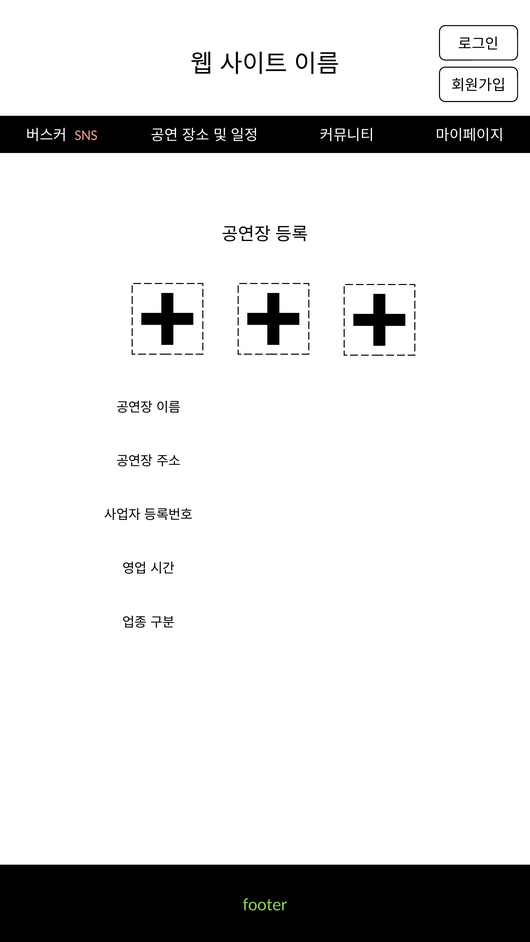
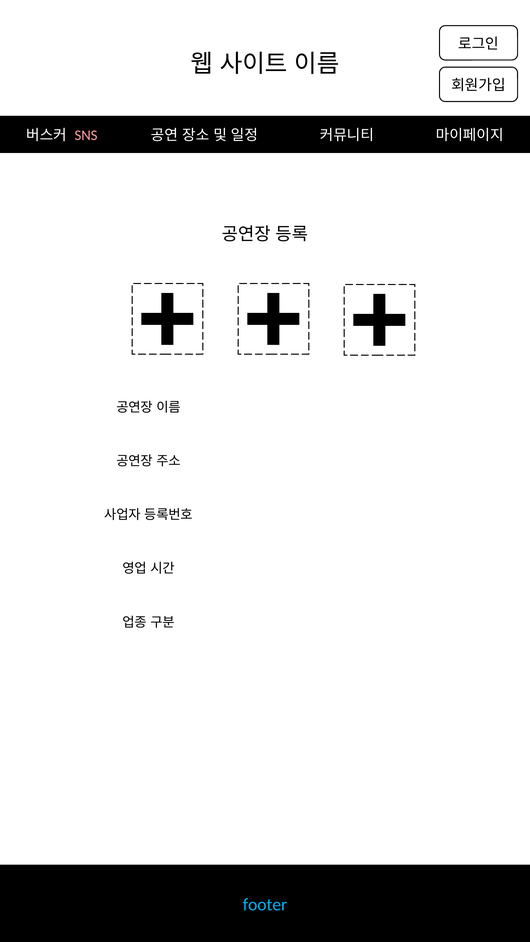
footer colour: light green -> light blue (265, 905)
